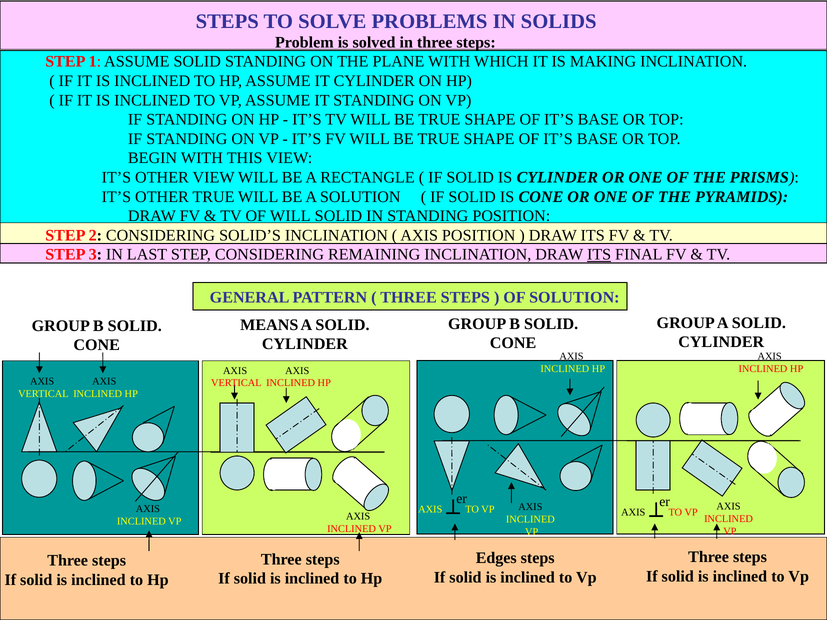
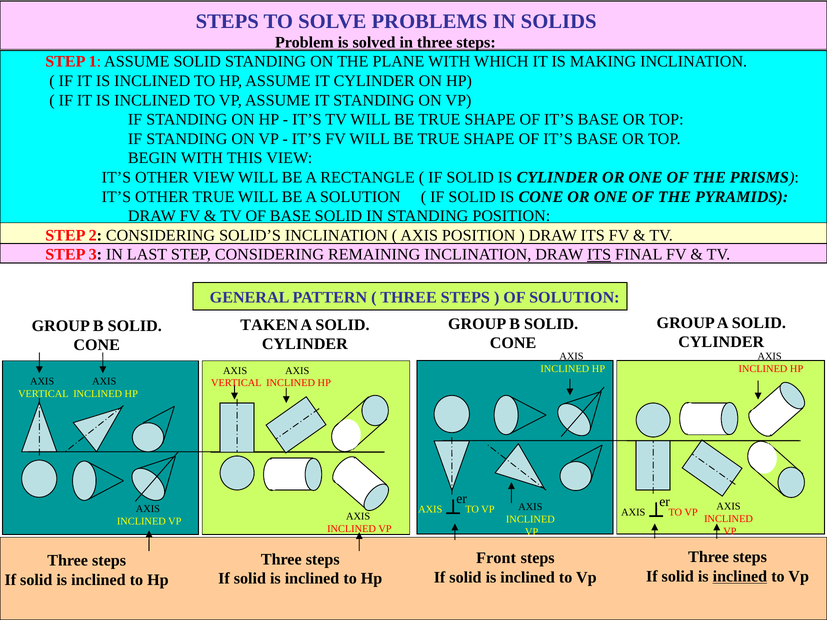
OF WILL: WILL -> BASE (290, 216)
MEANS: MEANS -> TAKEN (269, 325)
Edges: Edges -> Front (496, 558)
inclined underline: none -> present (740, 577)
